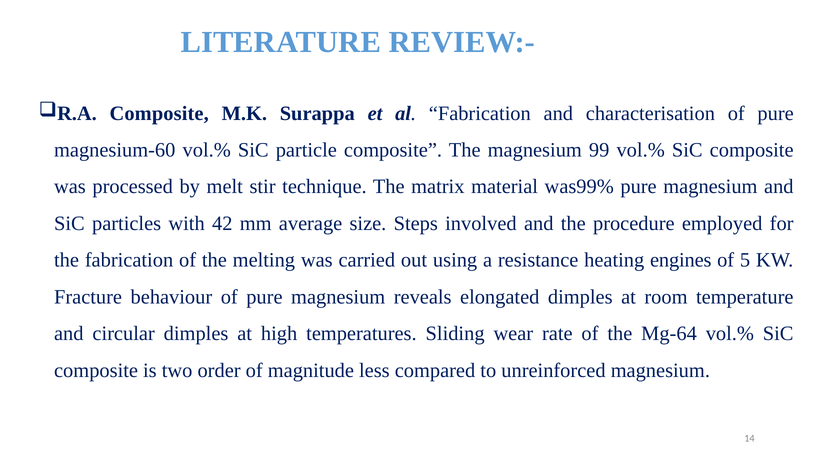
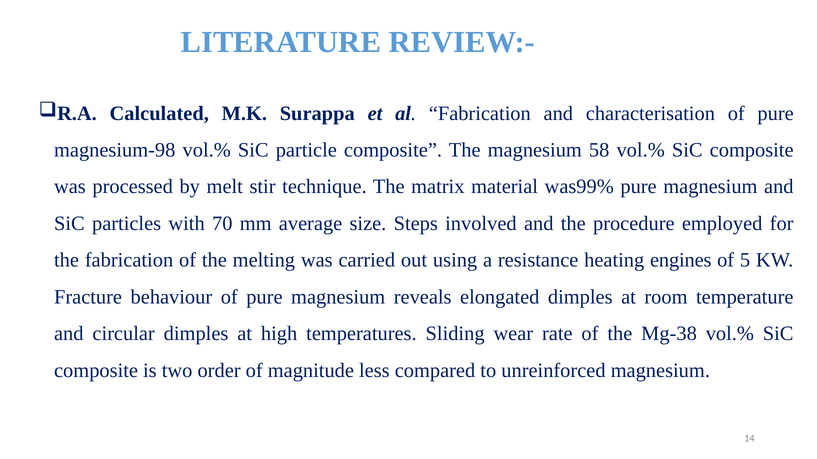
Composite: Composite -> Calculated (159, 113)
magnesium-60: magnesium-60 -> magnesium-98 (115, 150)
99: 99 -> 58 (599, 150)
42: 42 -> 70 (222, 224)
Mg-64: Mg-64 -> Mg-38 (669, 334)
